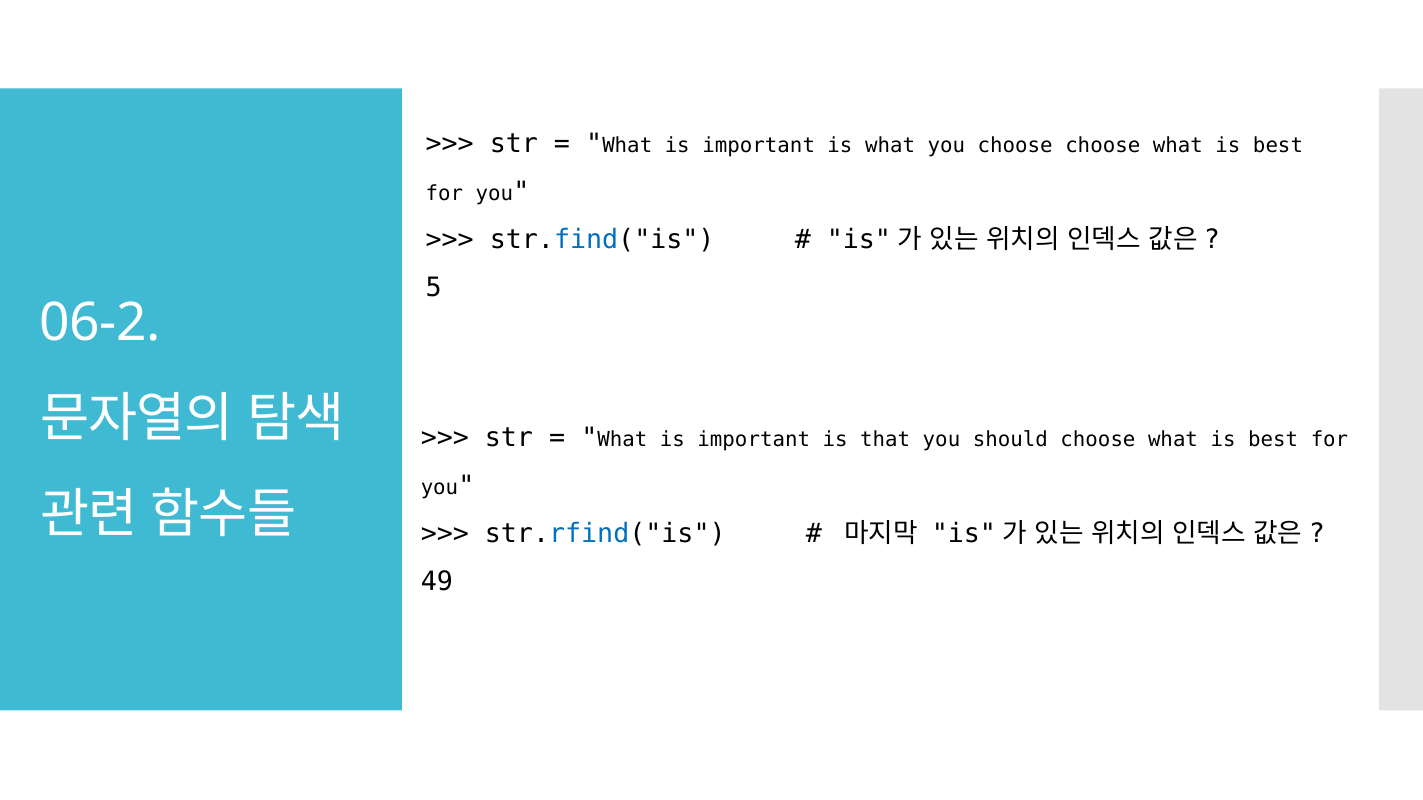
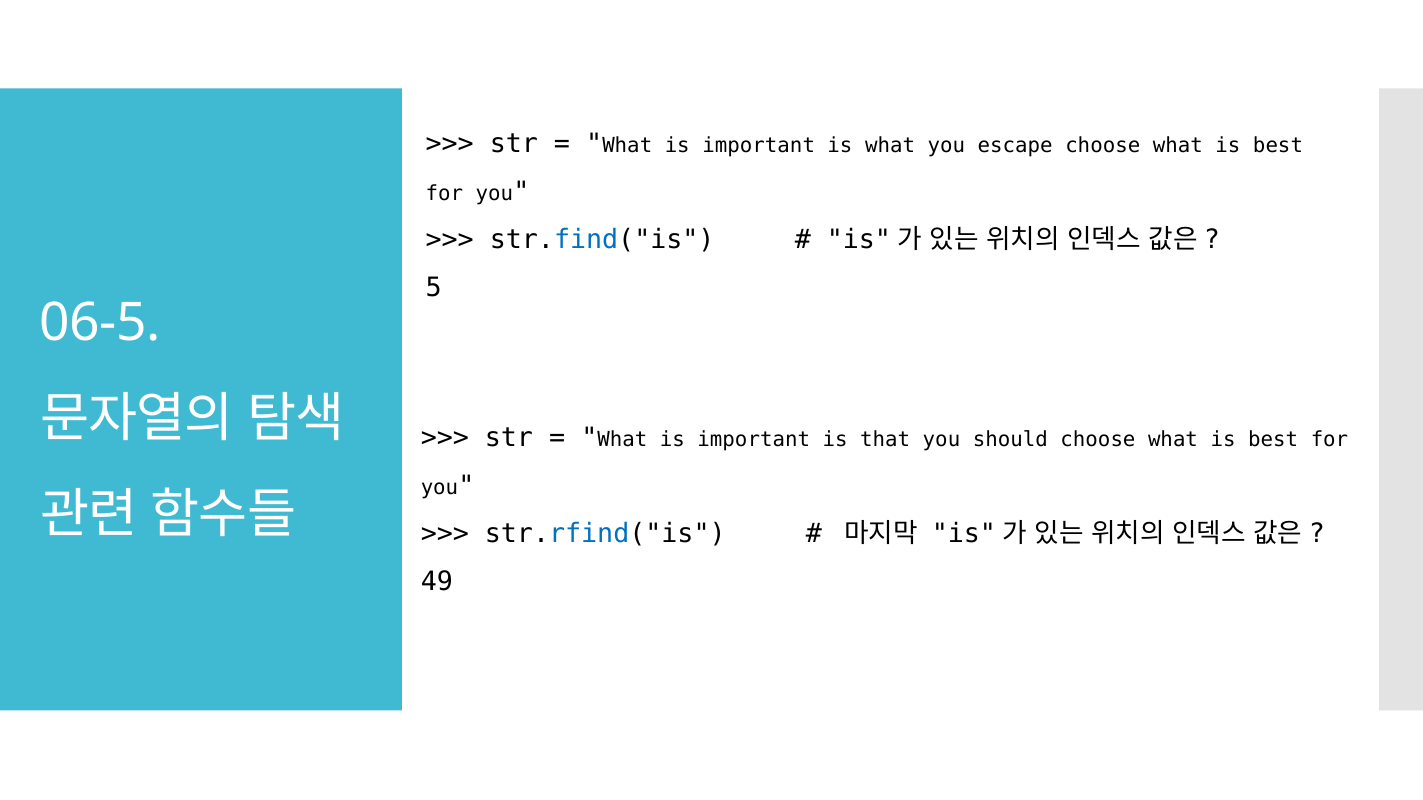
you choose: choose -> escape (1015, 146)
06-2: 06-2 -> 06-5 (100, 323)
